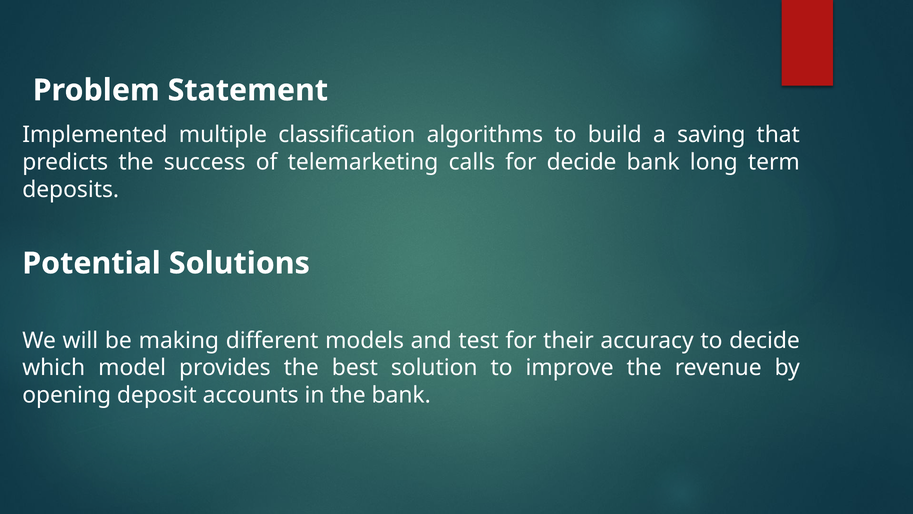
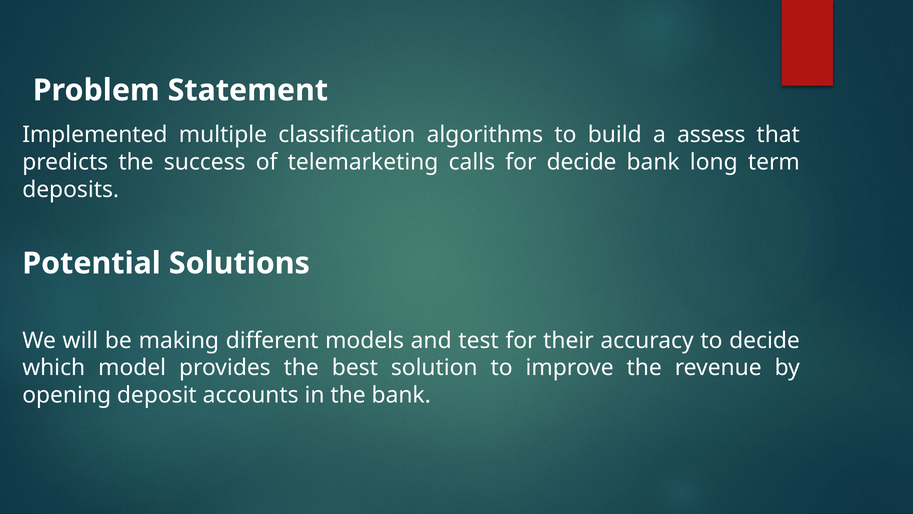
saving: saving -> assess (711, 135)
